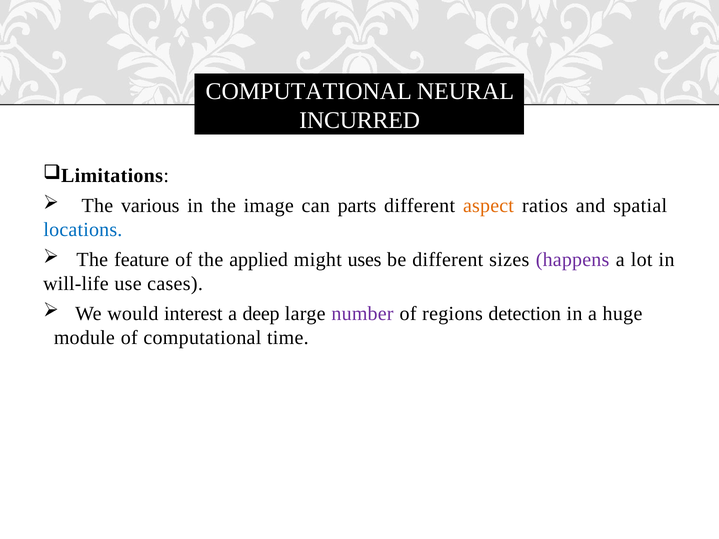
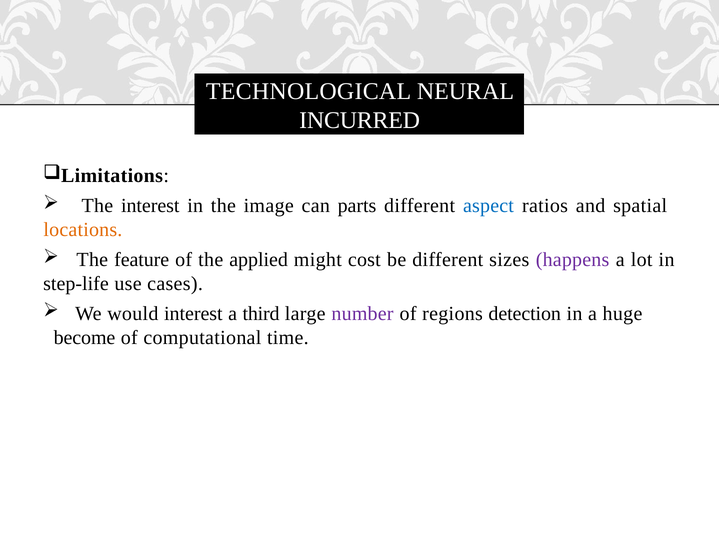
COMPUTATIONAL: COMPUTATIONAL -> TECHNOLOGICAL (309, 92)
The various: various -> interest (150, 206)
aspect colour: orange -> blue (488, 206)
locations colour: blue -> orange (83, 230)
uses: uses -> cost (364, 260)
will-life: will-life -> step-life (76, 284)
deep: deep -> third (261, 314)
module: module -> become (84, 338)
